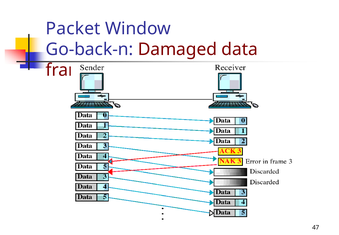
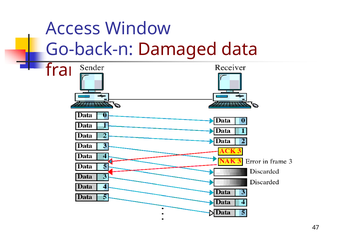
Packet: Packet -> Access (73, 28)
